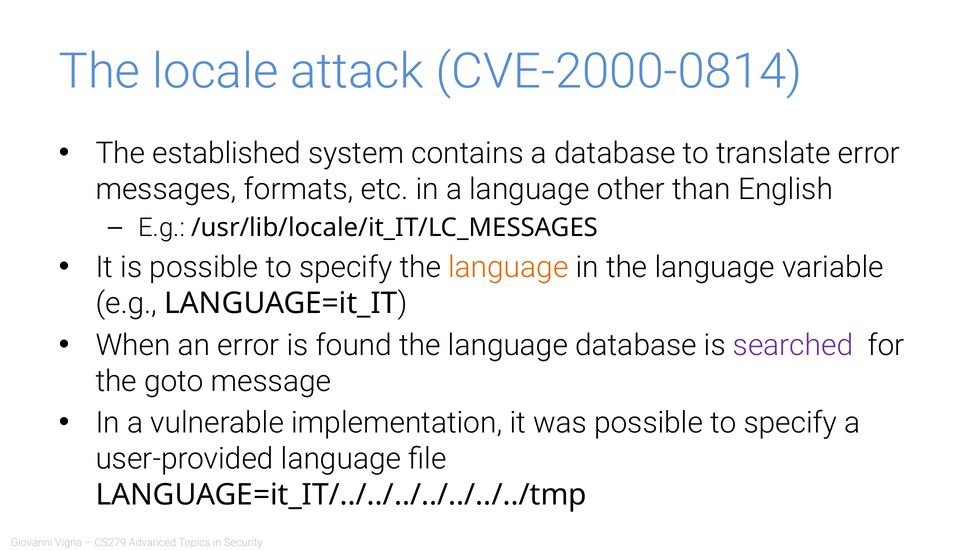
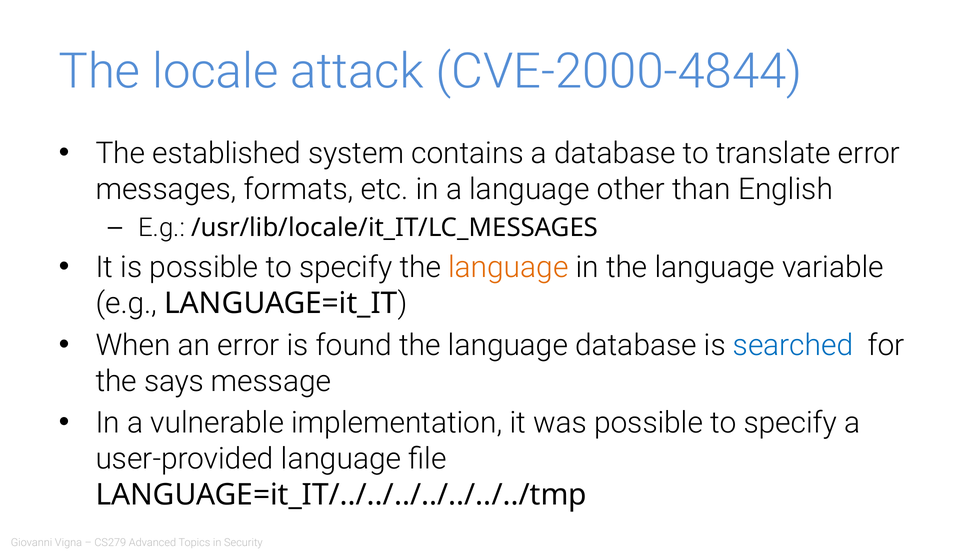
CVE-2000-0814: CVE-2000-0814 -> CVE-2000-4844 (619, 71)
searched colour: purple -> blue (793, 345)
goto: goto -> says (174, 381)
